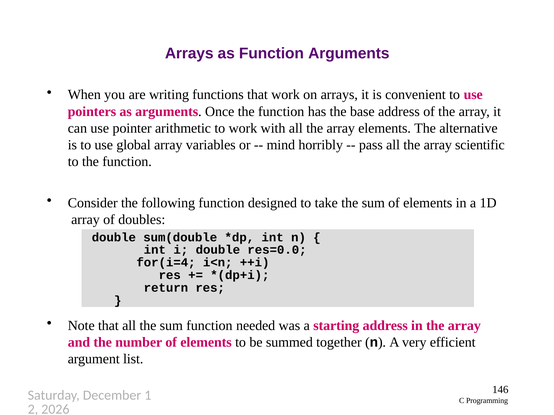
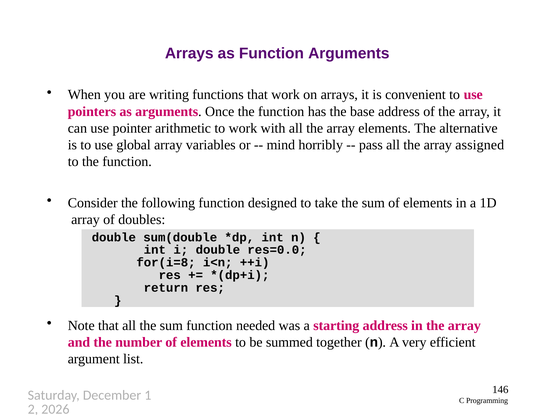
scientific: scientific -> assigned (480, 145)
for(i=4: for(i=4 -> for(i=8 (166, 262)
